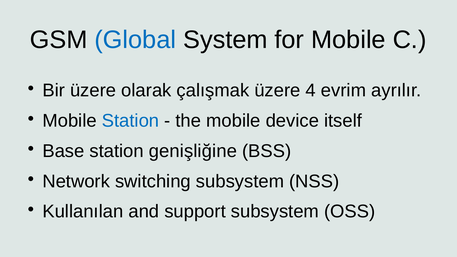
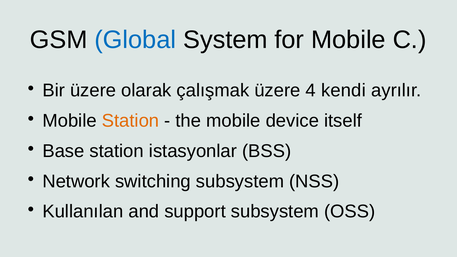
evrim: evrim -> kendi (343, 90)
Station colour: blue -> orange (130, 121)
genişliğine: genişliğine -> istasyonlar (193, 151)
